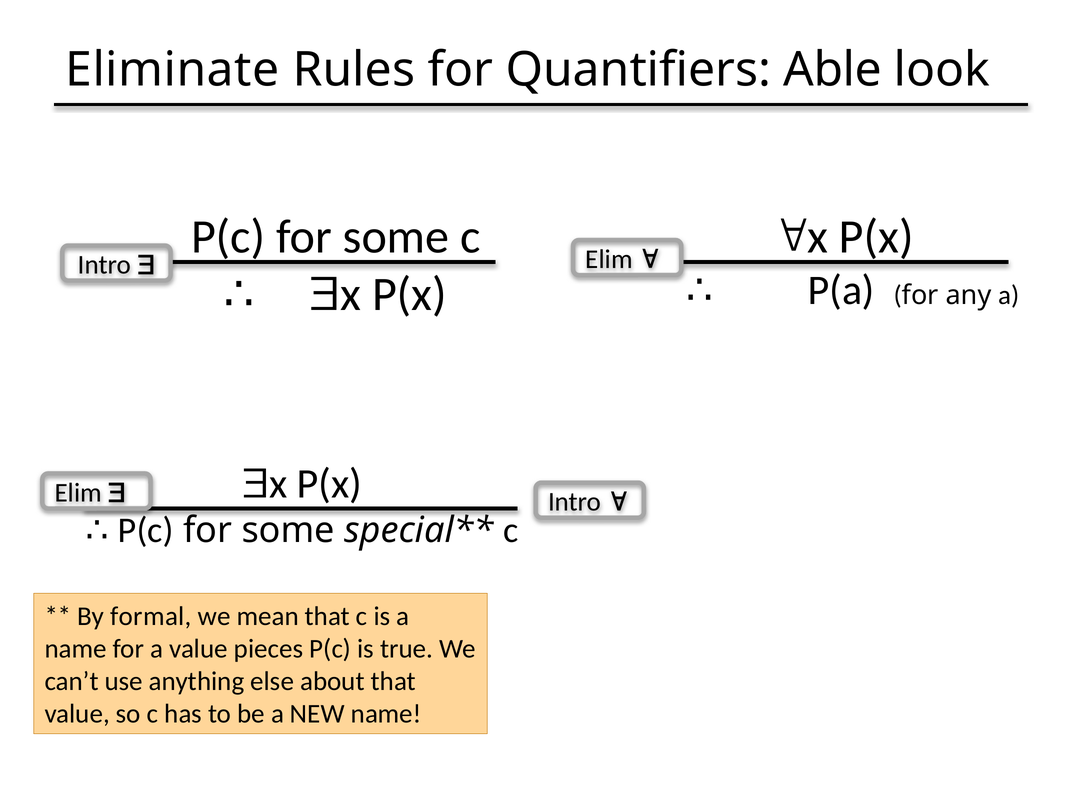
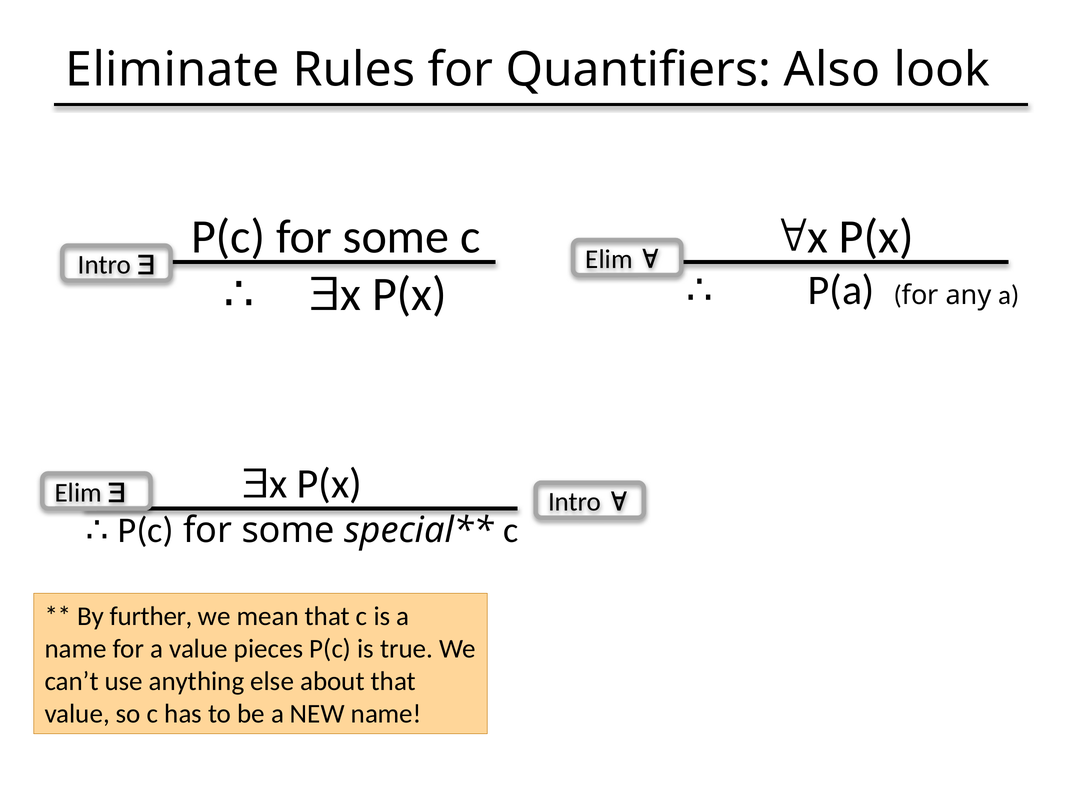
Able: Able -> Also (832, 70)
formal: formal -> further (151, 616)
